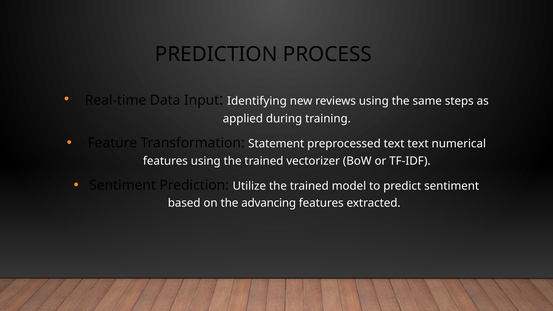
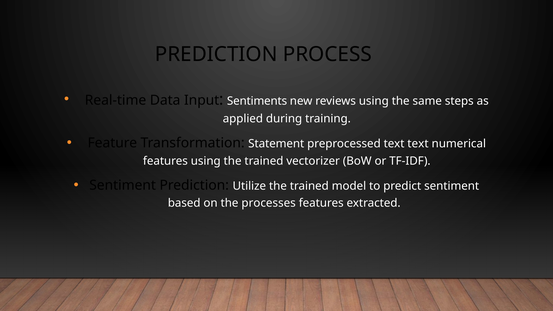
Identifying: Identifying -> Sentiments (257, 101)
advancing: advancing -> processes (269, 203)
